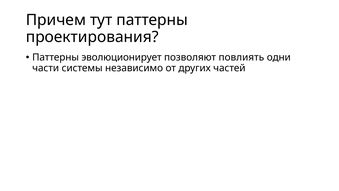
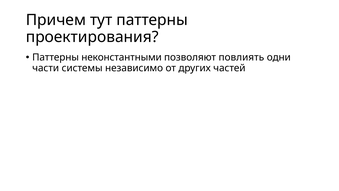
эволюционирует: эволюционирует -> неконстантными (122, 57)
